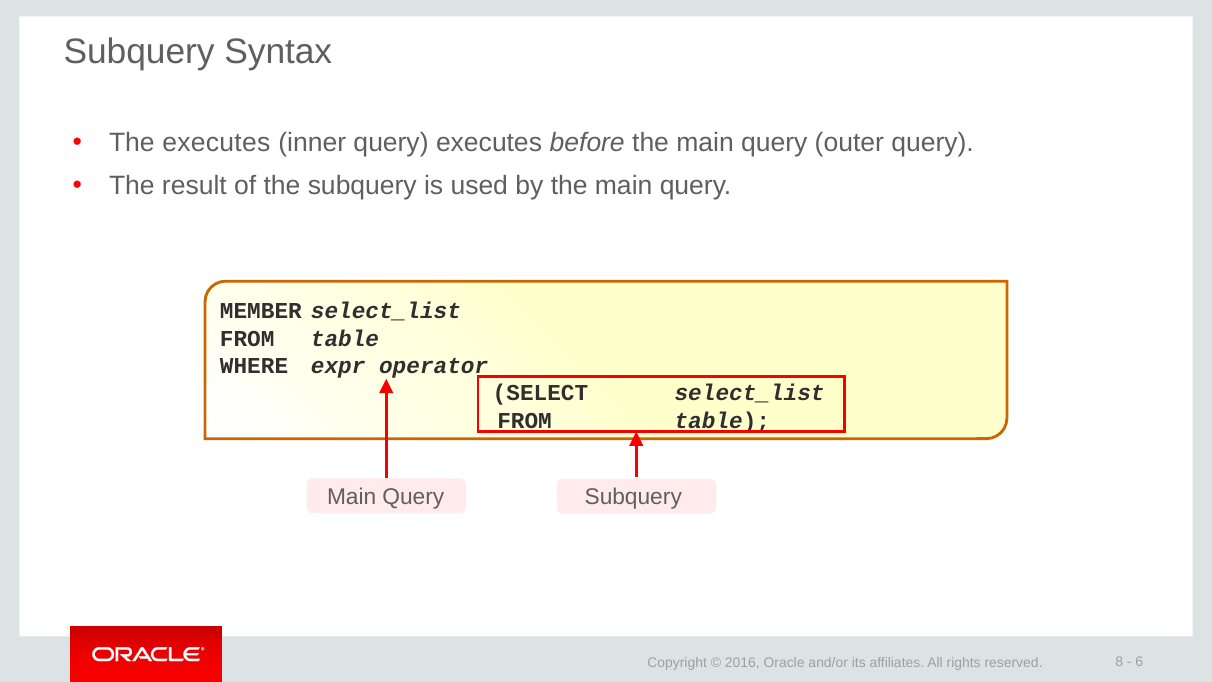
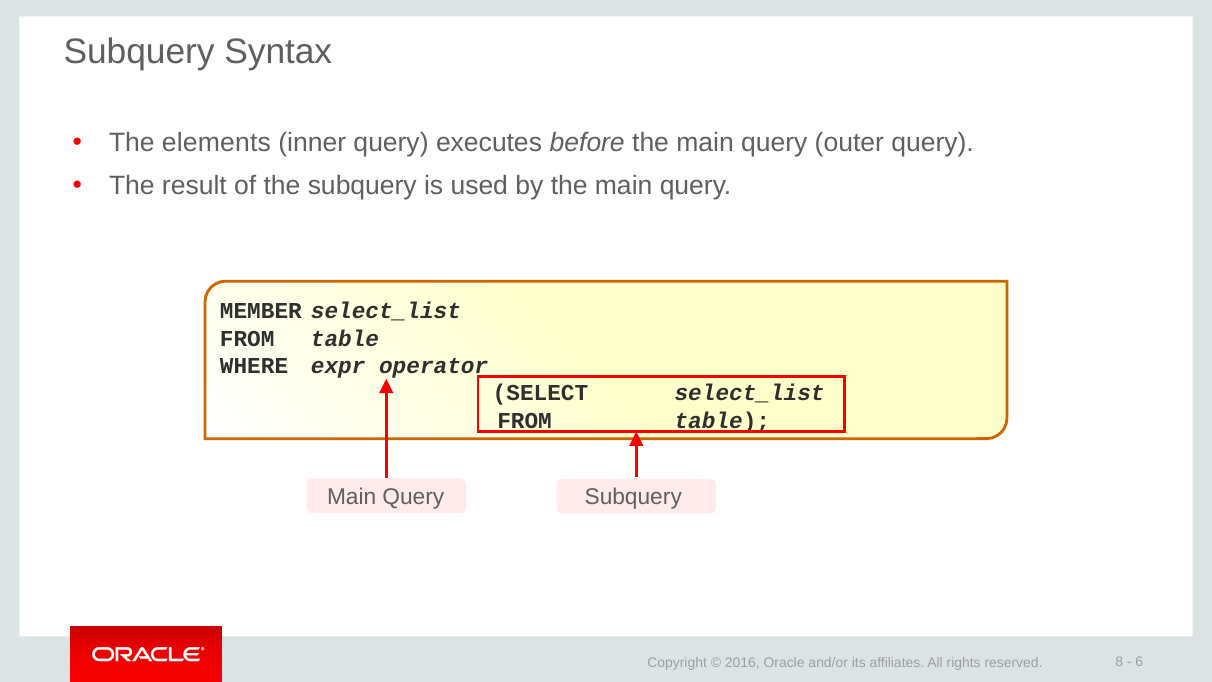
The executes: executes -> elements (216, 143)
